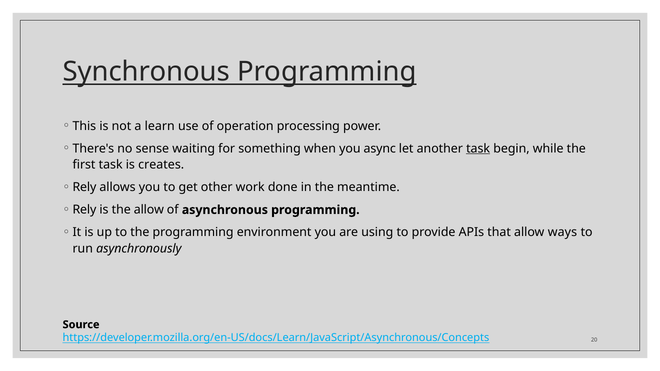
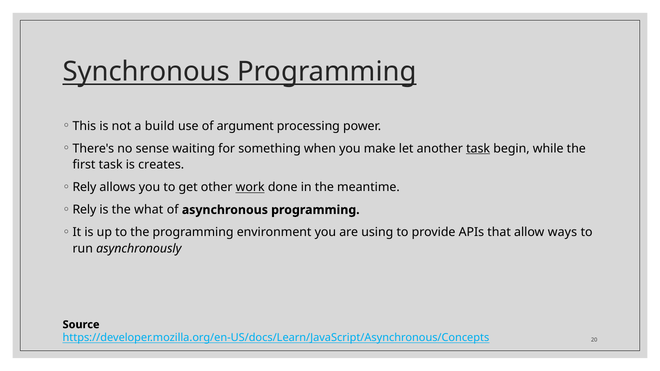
learn: learn -> build (160, 126)
operation: operation -> argument (245, 126)
async: async -> make (380, 149)
work underline: none -> present (250, 187)
the allow: allow -> what (149, 210)
